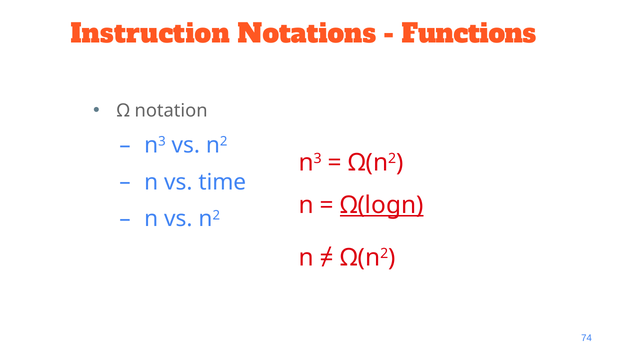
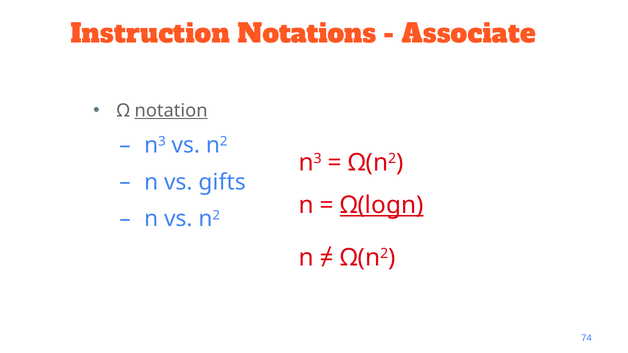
Functions: Functions -> Associate (469, 34)
notation underline: none -> present (171, 111)
time: time -> gifts (222, 182)
